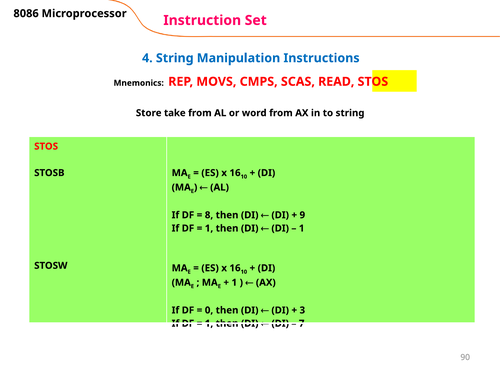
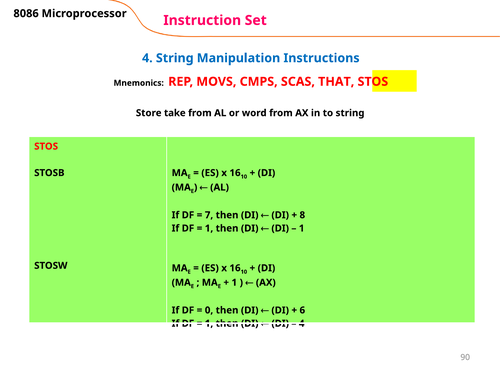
READ: READ -> THAT (336, 82)
8: 8 -> 7 (209, 215)
9: 9 -> 8 (302, 215)
3: 3 -> 6 (302, 310)
7: 7 -> 4 (302, 323)
